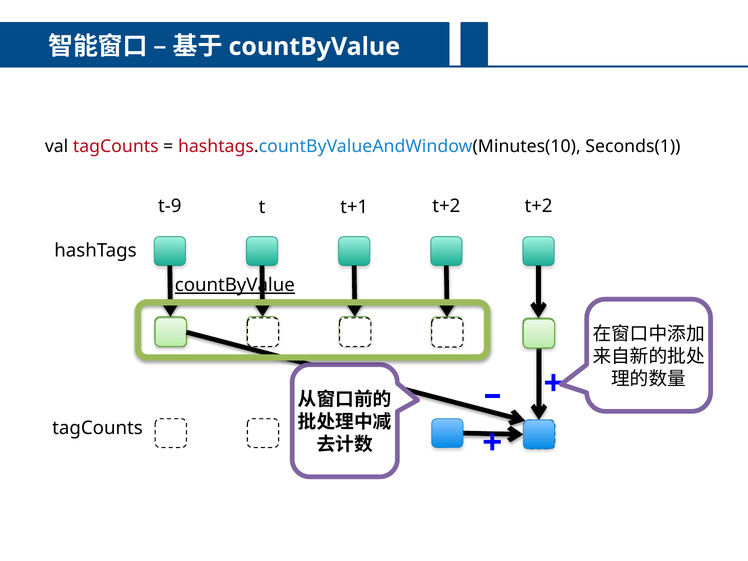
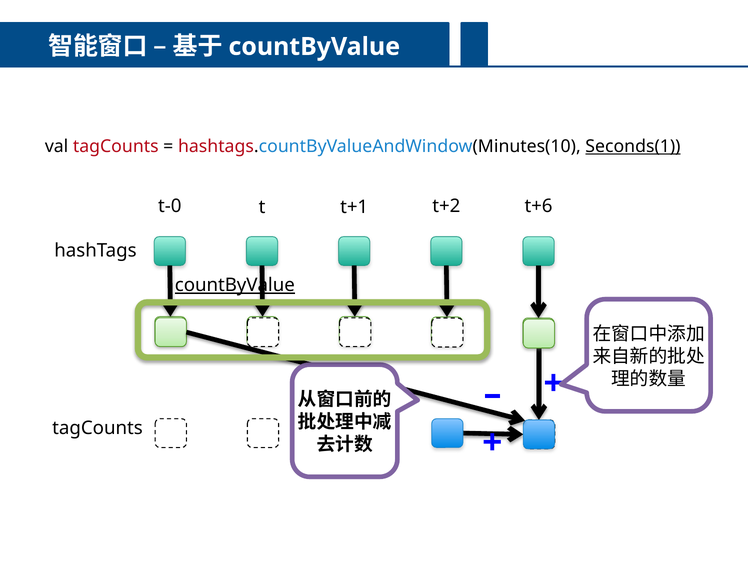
Seconds(1 underline: none -> present (633, 146)
t-9: t-9 -> t-0 (170, 206)
t+2 t+2: t+2 -> t+6 (539, 206)
